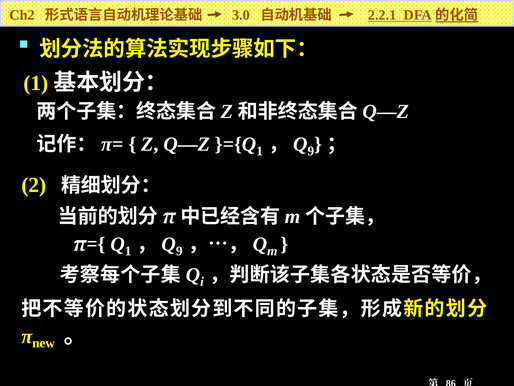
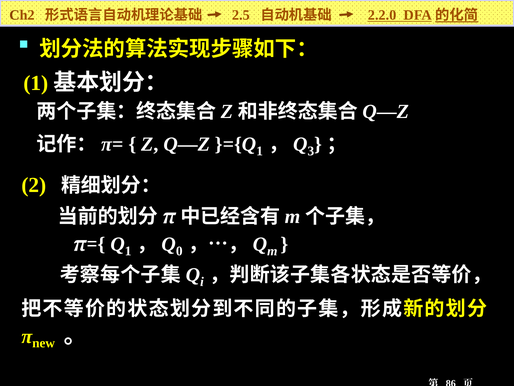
3.0: 3.0 -> 2.5 (241, 15)
2.2.1: 2.2.1 -> 2.2.0 (382, 15)
9: 9 -> 3 (311, 151)
9: 9 -> 0 (179, 251)
